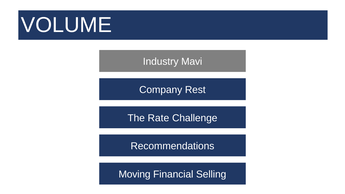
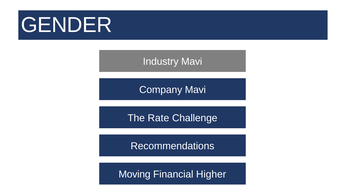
VOLUME: VOLUME -> GENDER (67, 25)
Company Rest: Rest -> Mavi (195, 90)
Selling: Selling -> Higher (211, 174)
